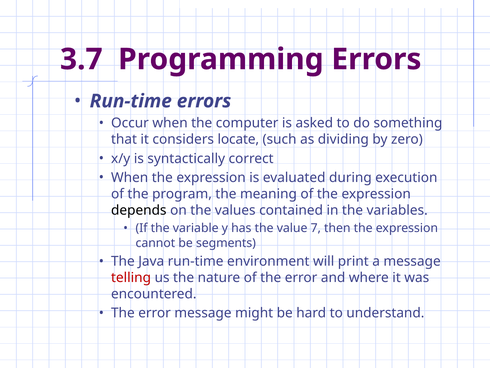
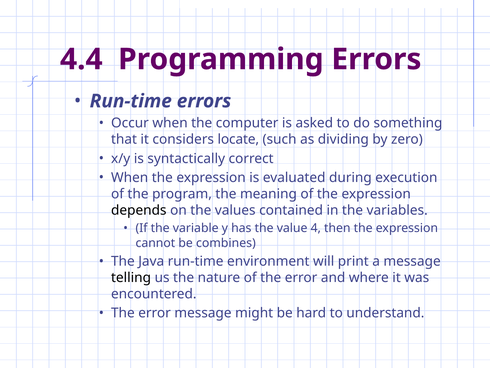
3.7: 3.7 -> 4.4 (81, 59)
7: 7 -> 4 (316, 228)
segments: segments -> combines (226, 243)
telling colour: red -> black (131, 277)
